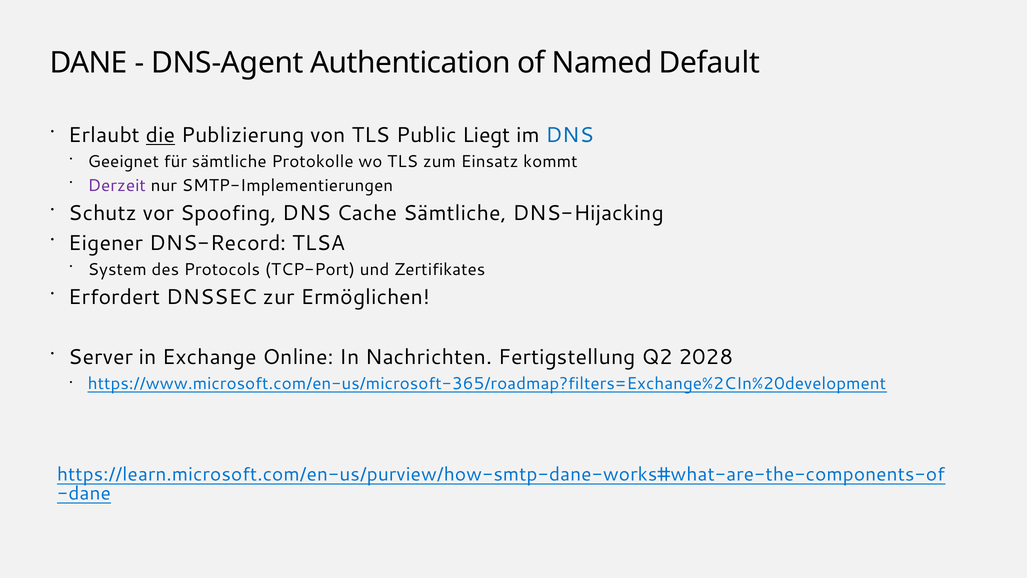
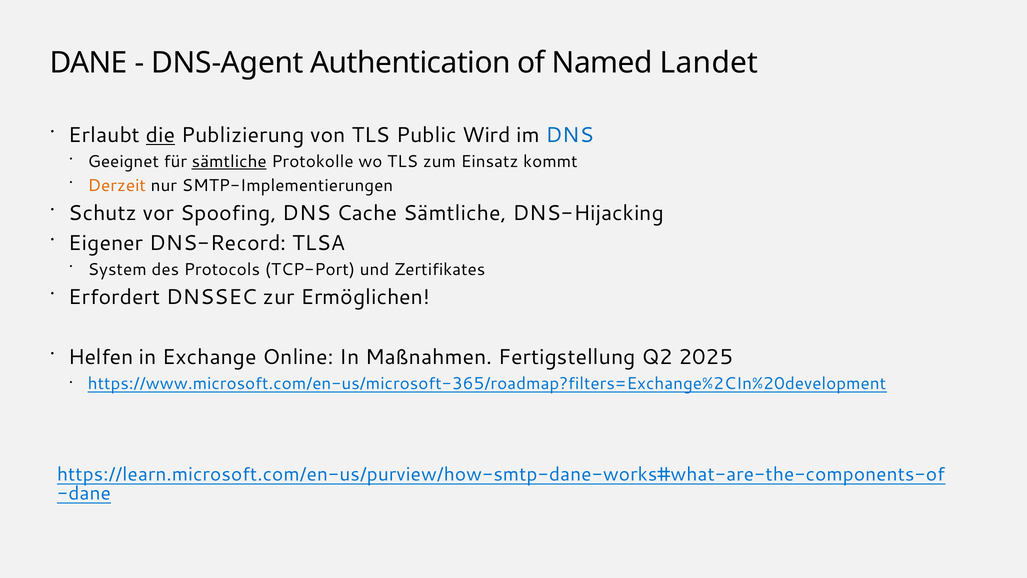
Default: Default -> Landet (709, 63)
Liegt: Liegt -> Wird (486, 135)
sämtliche underline: none -> present (229, 161)
Derzeit colour: purple -> orange (117, 185)
Server: Server -> Helfen (101, 357)
Nachrichten: Nachrichten -> Maßnahmen (429, 357)
2028: 2028 -> 2025 (706, 357)
